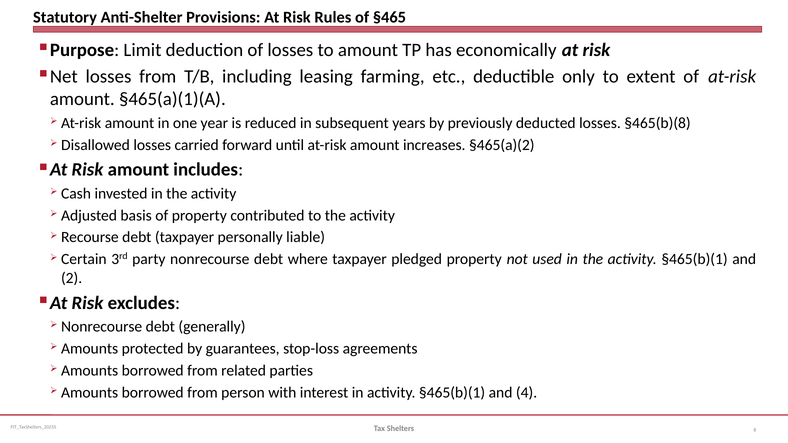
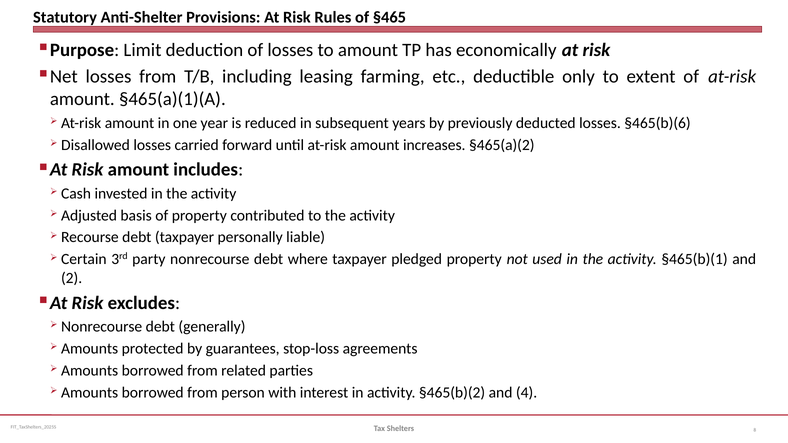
§465(b)(8: §465(b)(8 -> §465(b)(6 (658, 123)
in activity §465(b)(1: §465(b)(1 -> §465(b)(2 (452, 393)
